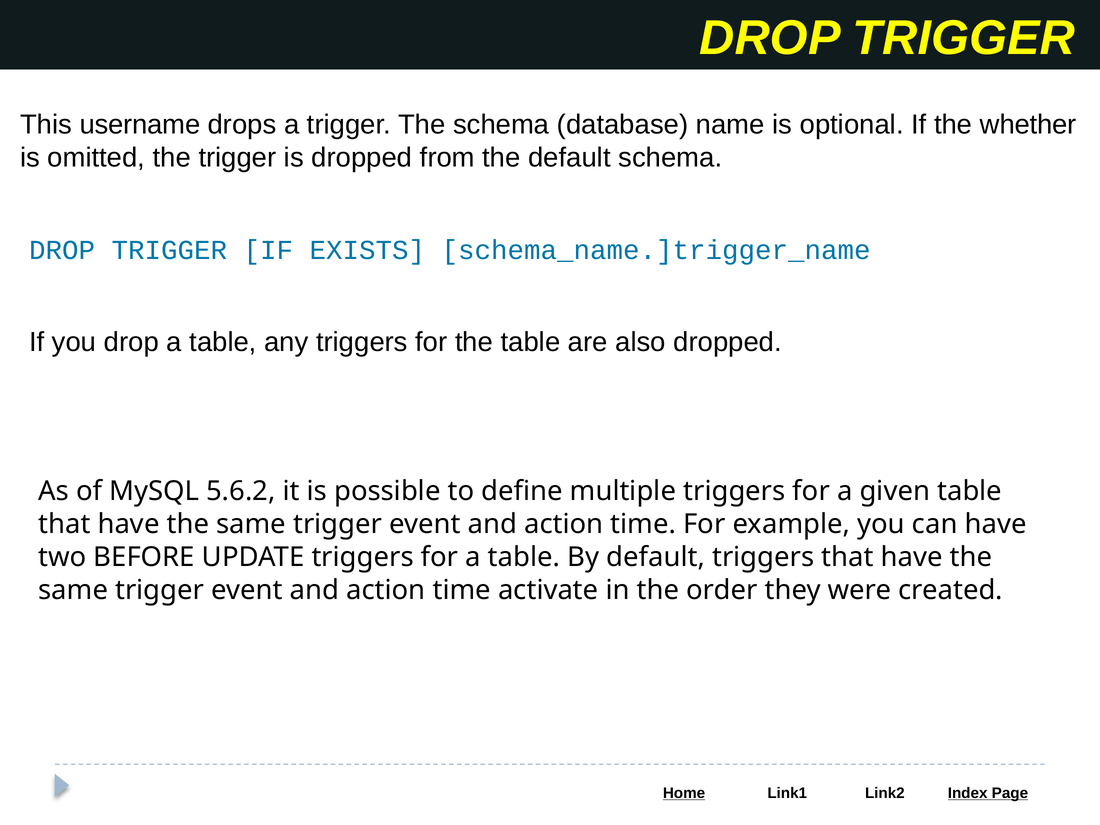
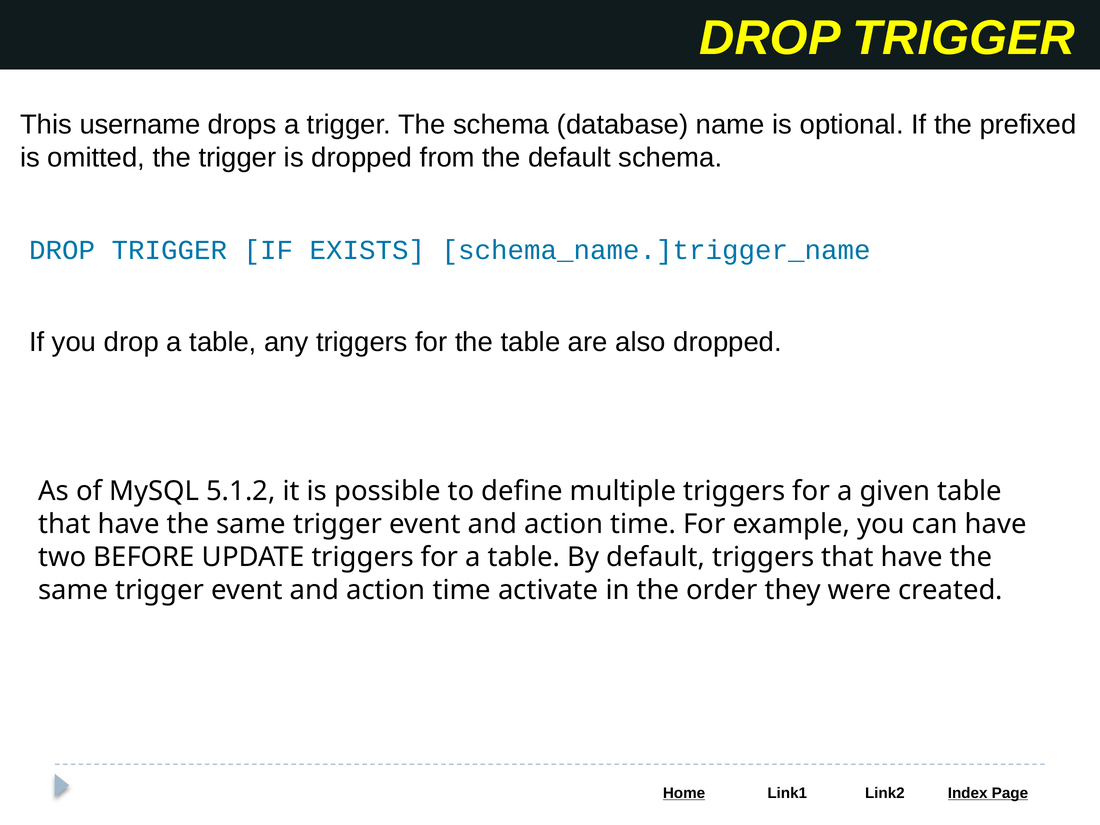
whether: whether -> prefixed (1028, 125)
5.6.2: 5.6.2 -> 5.1.2 (241, 491)
